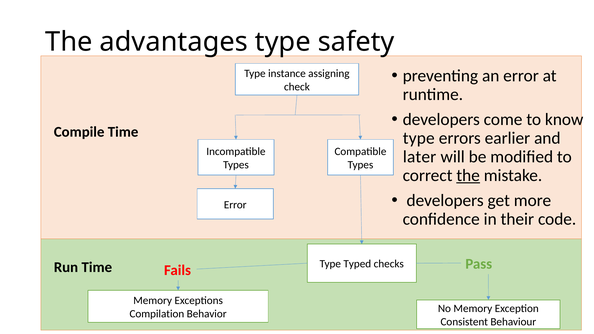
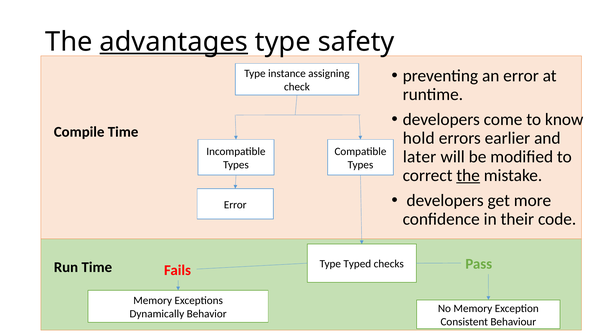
advantages underline: none -> present (174, 42)
type: type -> hold (419, 138)
Compilation: Compilation -> Dynamically (157, 314)
